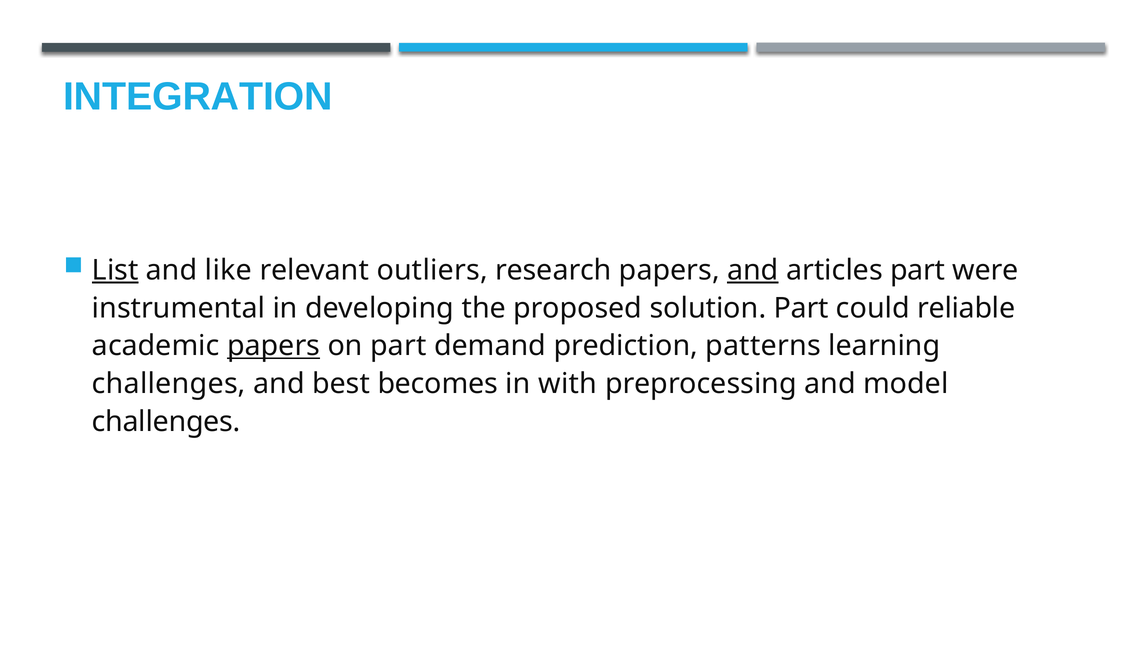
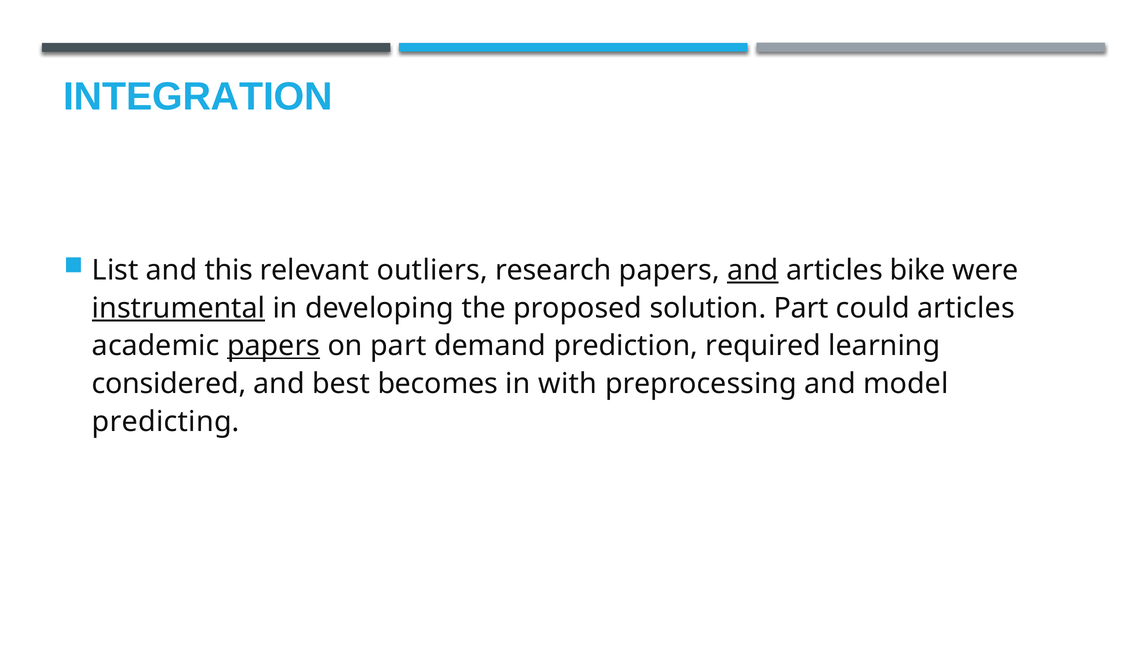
List underline: present -> none (115, 270)
like: like -> this (229, 270)
articles part: part -> bike (918, 270)
instrumental underline: none -> present (179, 308)
could reliable: reliable -> articles (966, 308)
patterns: patterns -> required (763, 346)
challenges: challenges -> considered (169, 384)
challenges: challenges -> predicting (166, 422)
